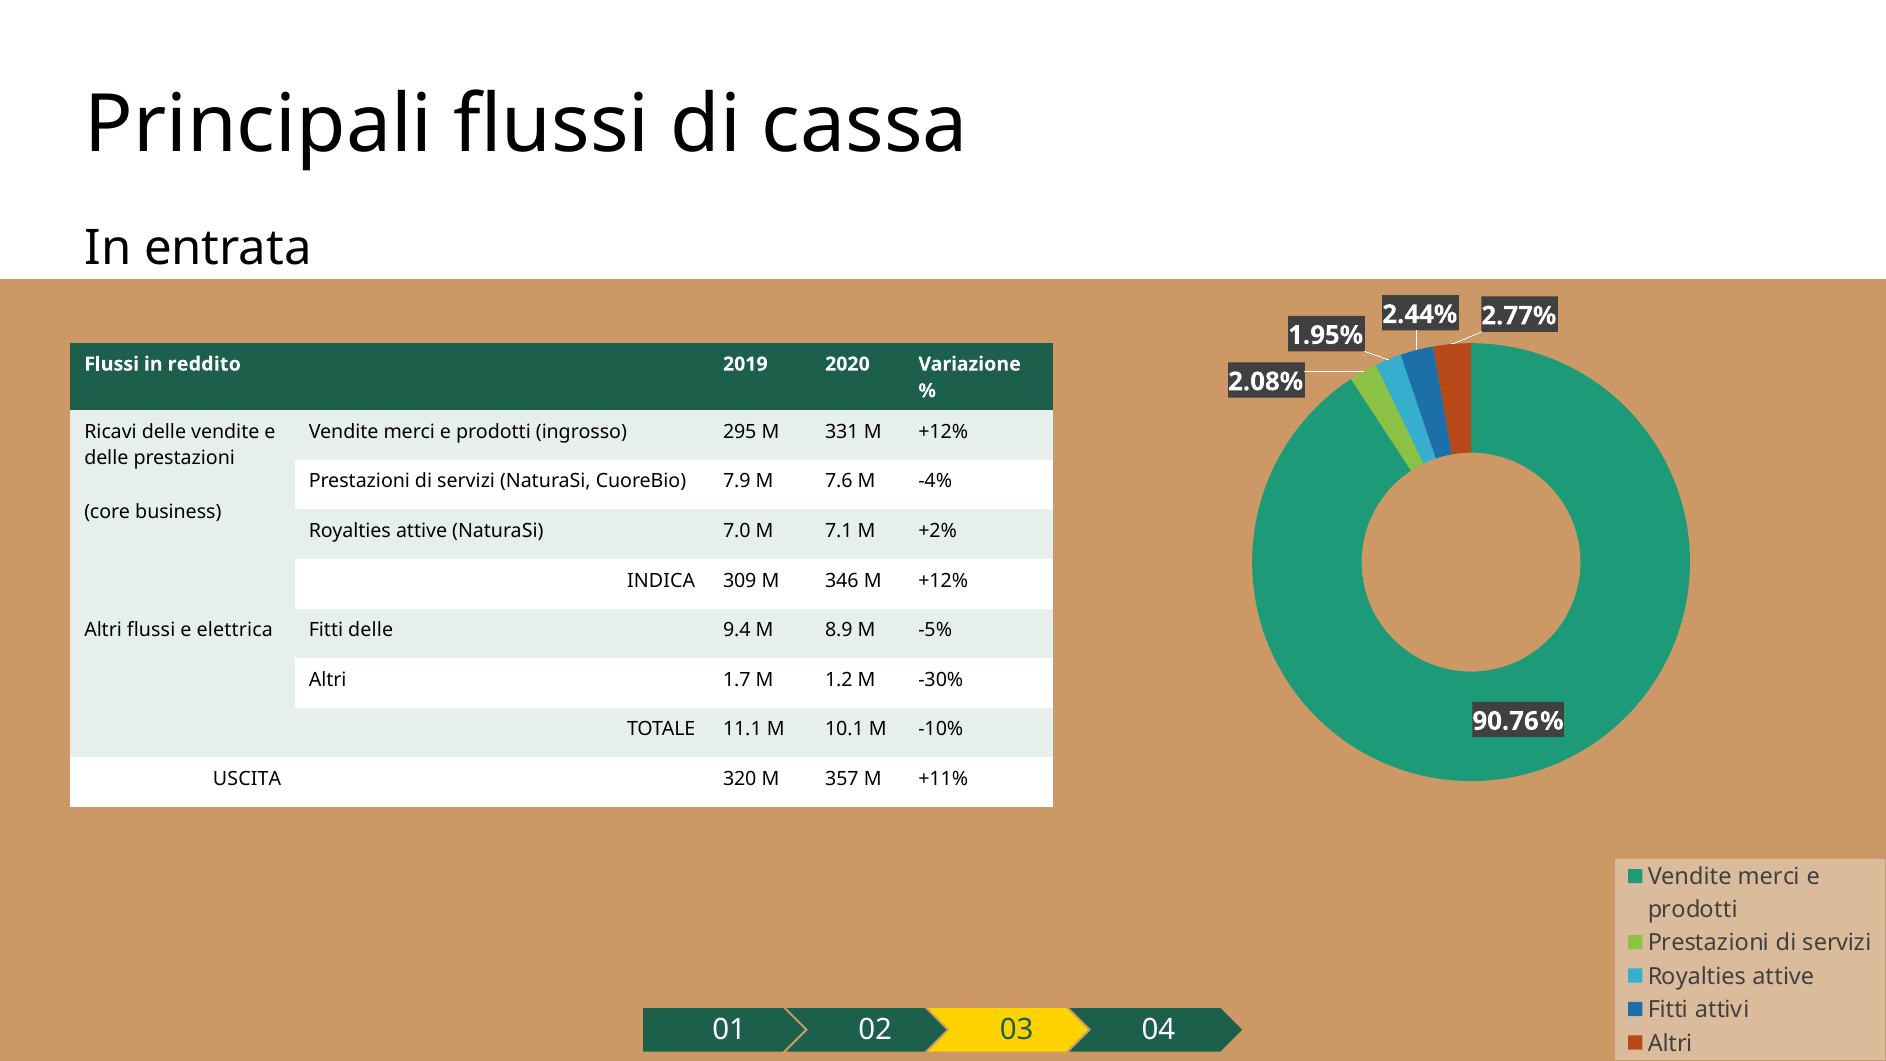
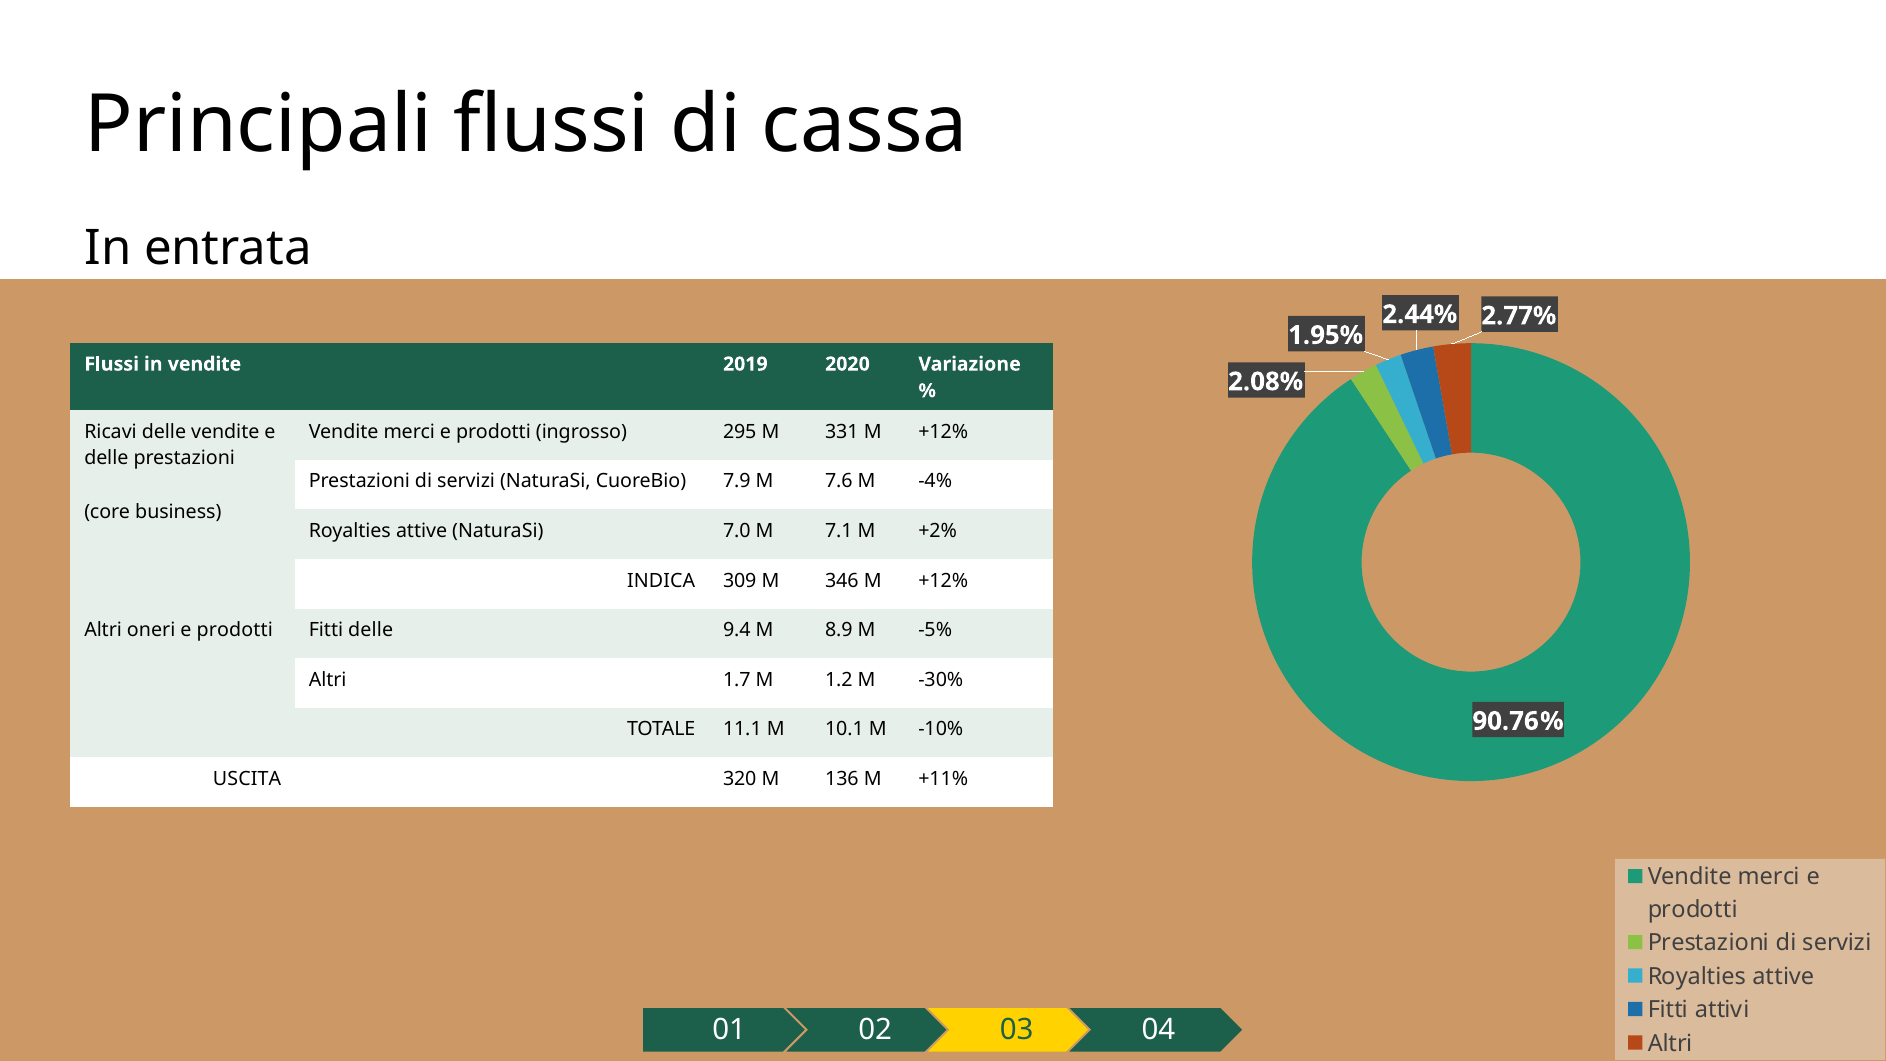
in reddito: reddito -> vendite (204, 364)
Altri flussi: flussi -> oneri (151, 630)
elettrica: elettrica -> prodotti (235, 630)
357: 357 -> 136 (842, 779)
